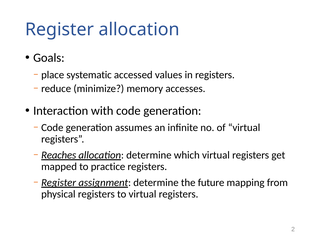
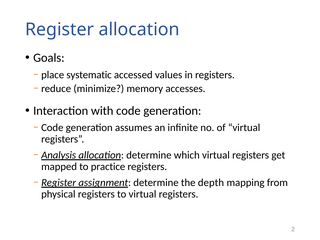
Reaches: Reaches -> Analysis (59, 155)
future: future -> depth (211, 183)
